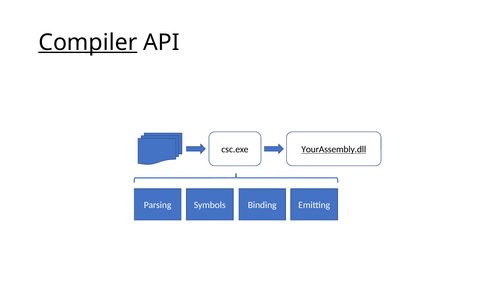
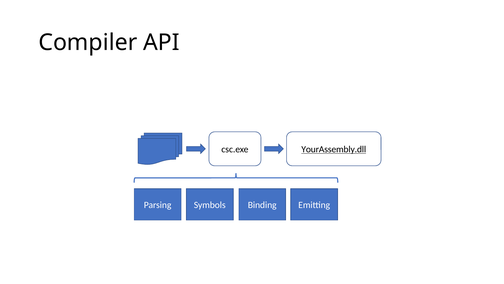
Compiler underline: present -> none (88, 42)
